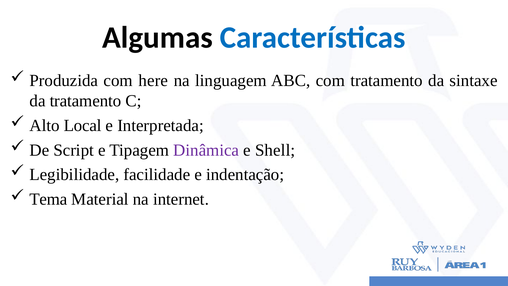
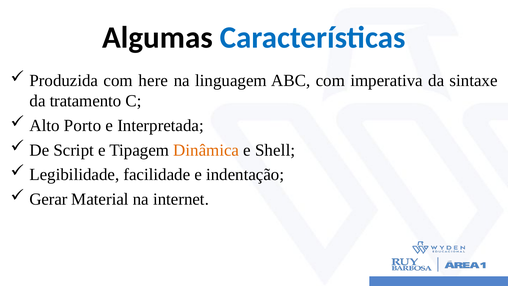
com tratamento: tratamento -> imperativa (387, 81)
Local: Local -> Porto (83, 125)
Dinâmica colour: purple -> orange (206, 150)
Tema: Tema -> Gerar (48, 199)
